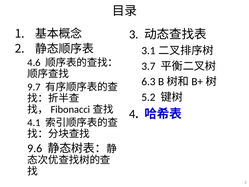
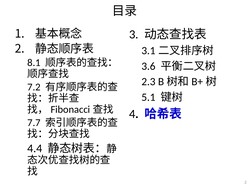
4.6: 4.6 -> 8.1 (34, 63)
3.7: 3.7 -> 3.6 (149, 66)
6.3: 6.3 -> 2.3 (149, 82)
9.7: 9.7 -> 7.2 (34, 87)
5.2: 5.2 -> 5.1 (149, 97)
4.1: 4.1 -> 7.7 (34, 123)
9.6: 9.6 -> 4.4 (35, 148)
